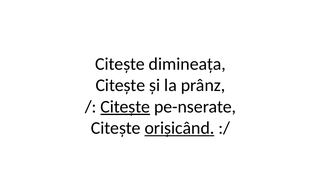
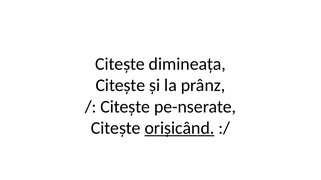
Citește underline: present -> none (125, 107)
